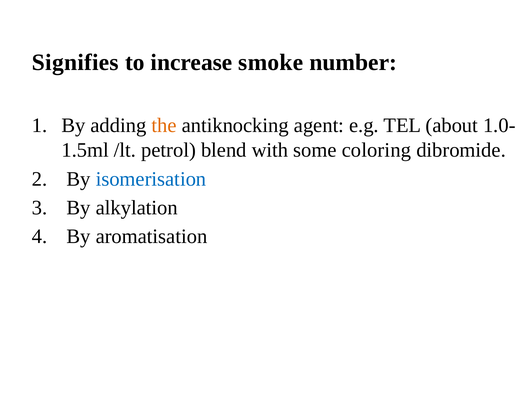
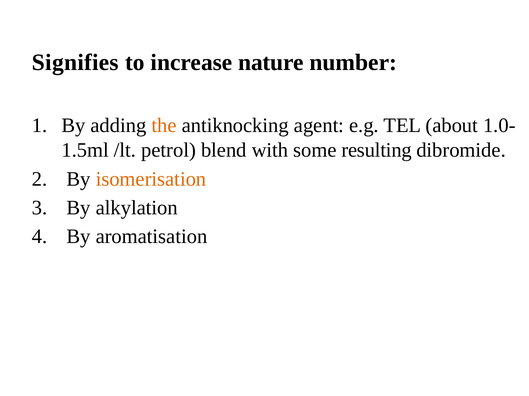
smoke: smoke -> nature (271, 62)
coloring: coloring -> resulting (377, 150)
isomerisation colour: blue -> orange (151, 179)
